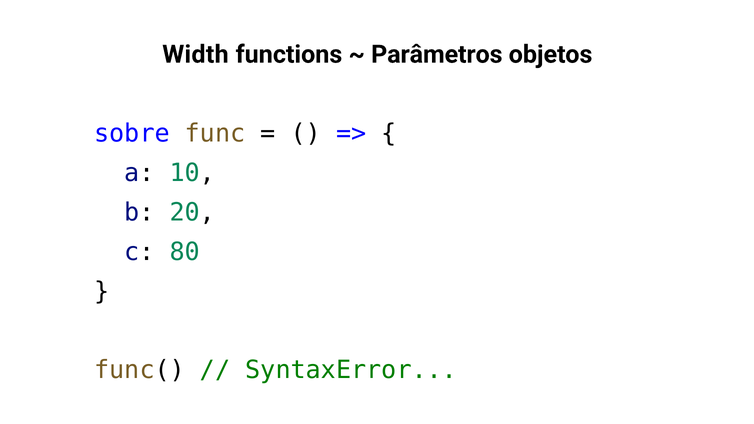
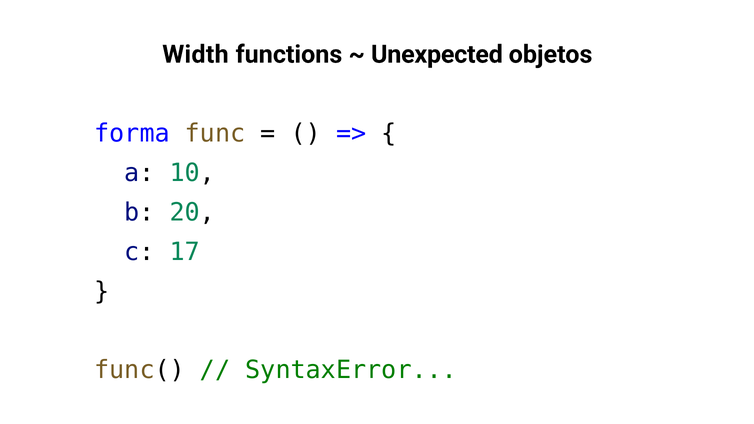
Parâmetros: Parâmetros -> Unexpected (437, 54)
sobre: sobre -> forma (132, 133)
80: 80 -> 17 (185, 252)
